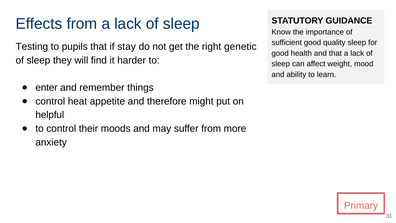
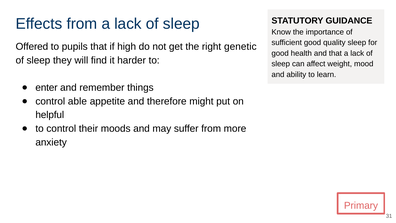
Testing: Testing -> Offered (32, 47)
stay: stay -> high (127, 47)
heat: heat -> able (77, 101)
